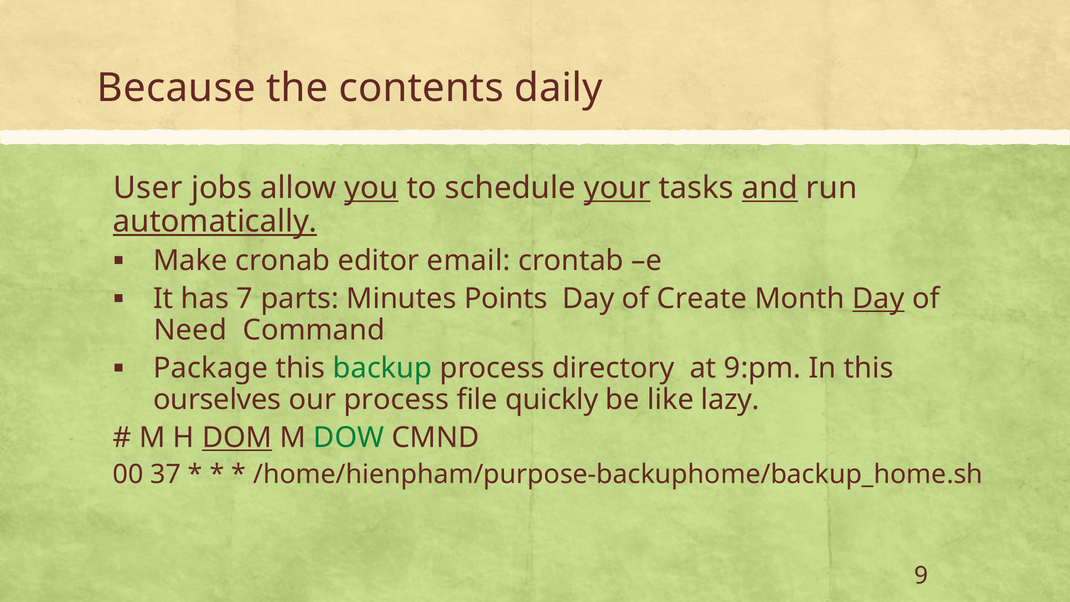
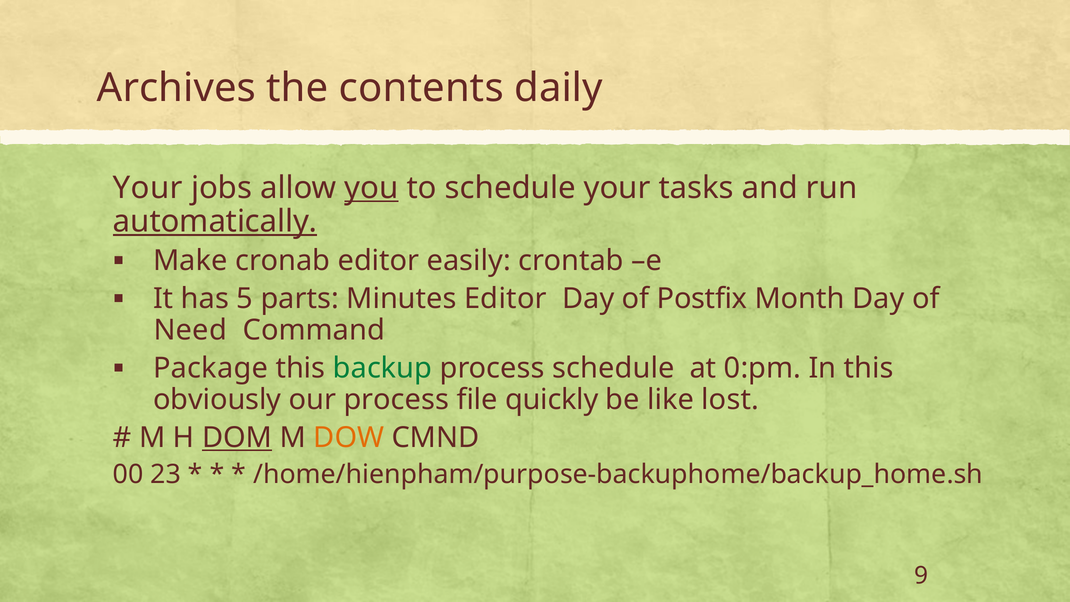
Because: Because -> Archives (176, 88)
User: User -> Your (148, 188)
your underline: present -> none (617, 188)
and underline: present -> none (770, 188)
email: email -> easily (469, 261)
7: 7 -> 5 (245, 299)
Minutes Points: Points -> Editor (505, 299)
Create: Create -> Postfix (702, 299)
Day underline: present -> none (878, 299)
process directory: directory -> schedule (613, 368)
9:pm: 9:pm -> 0:pm (762, 368)
ourselves: ourselves -> obviously (217, 400)
lazy: lazy -> lost (730, 400)
DOW colour: green -> orange (349, 438)
37: 37 -> 23 (166, 475)
